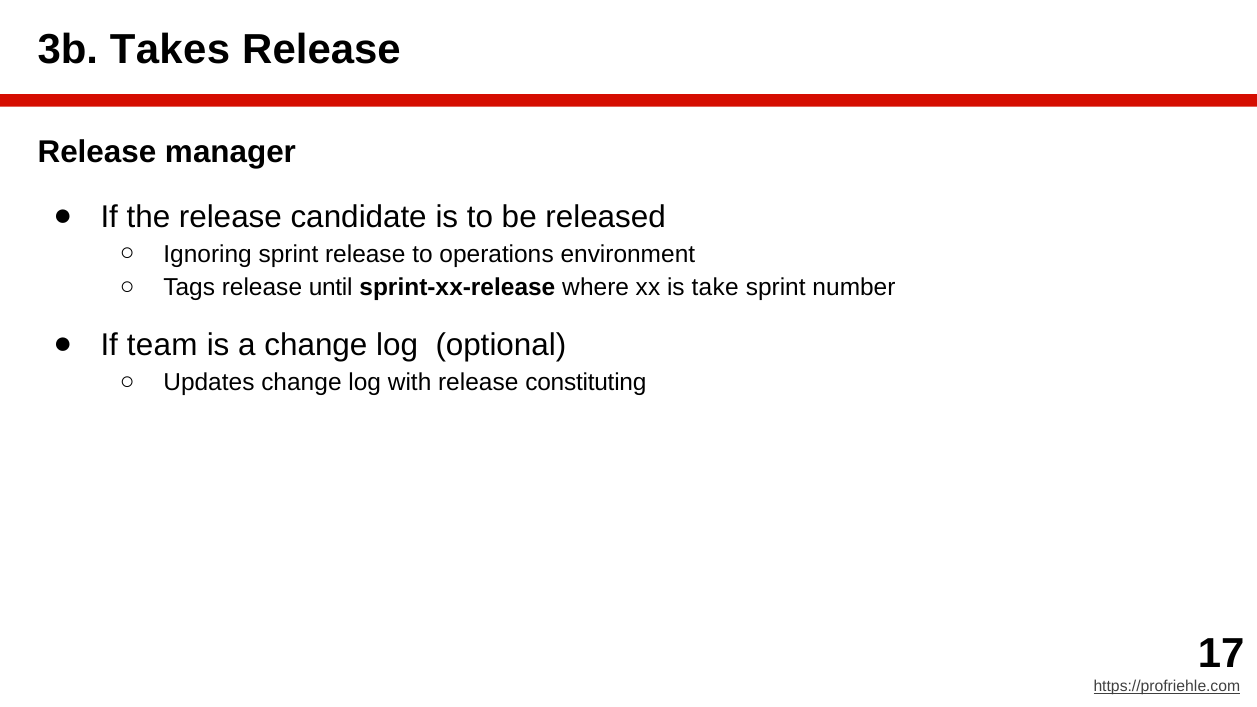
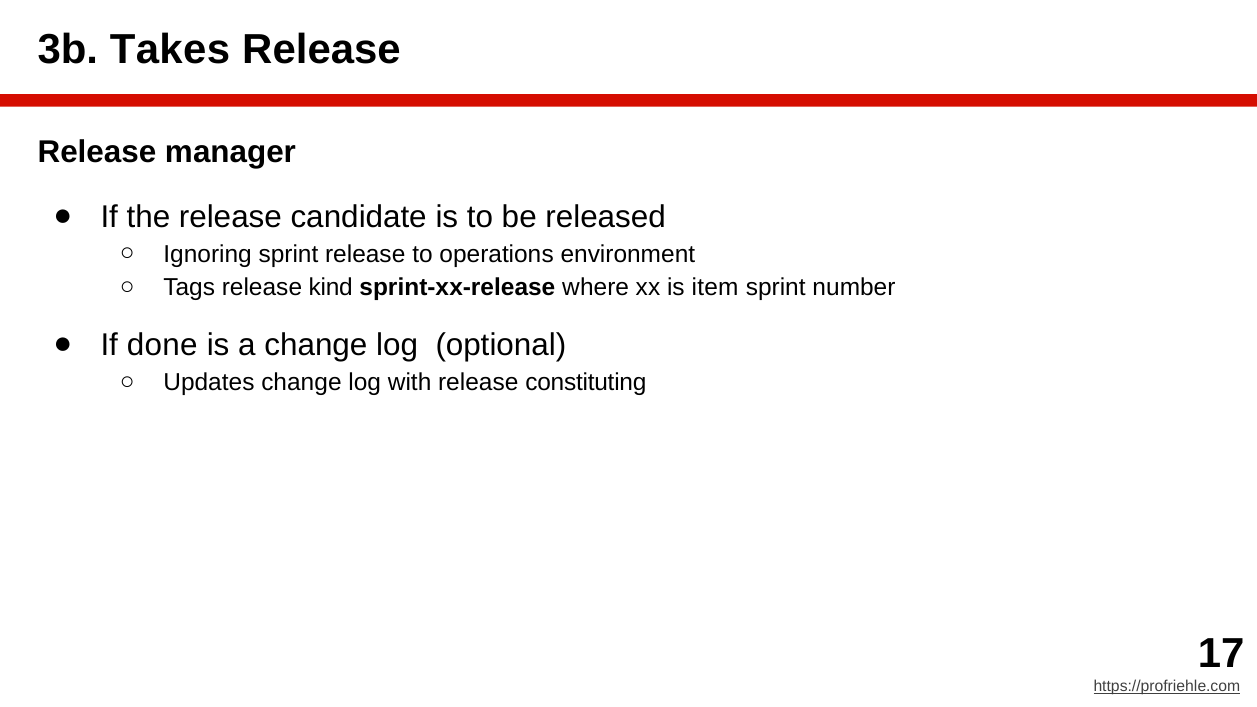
until: until -> kind (331, 288)
take: take -> item (715, 288)
team: team -> done (162, 345)
